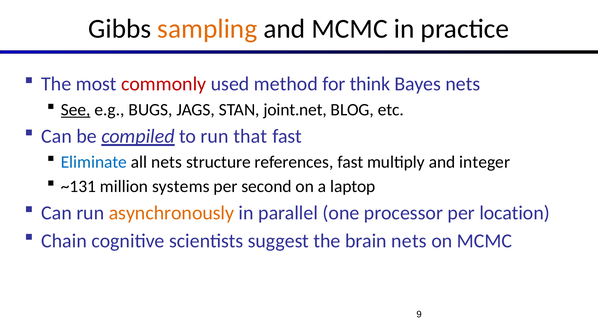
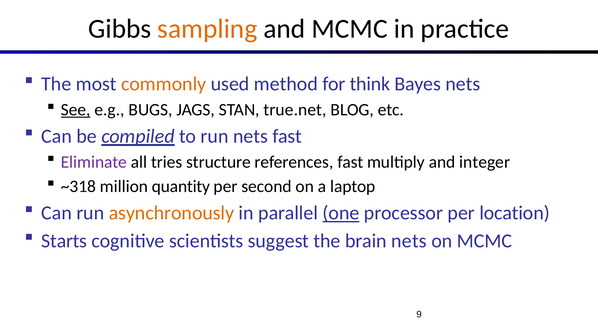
commonly colour: red -> orange (164, 84)
joint.net: joint.net -> true.net (295, 110)
run that: that -> nets (250, 136)
Eliminate colour: blue -> purple (94, 162)
all nets: nets -> tries (167, 162)
~131: ~131 -> ~318 (78, 187)
systems: systems -> quantity (181, 187)
one underline: none -> present (341, 213)
Chain: Chain -> Starts (64, 241)
